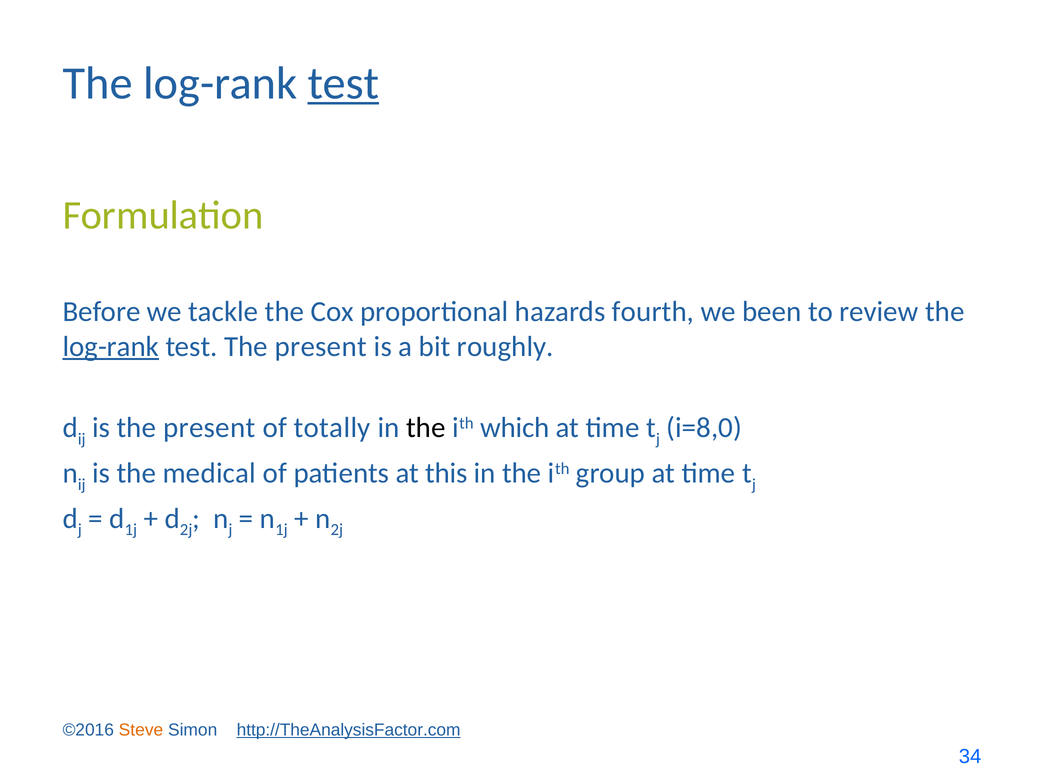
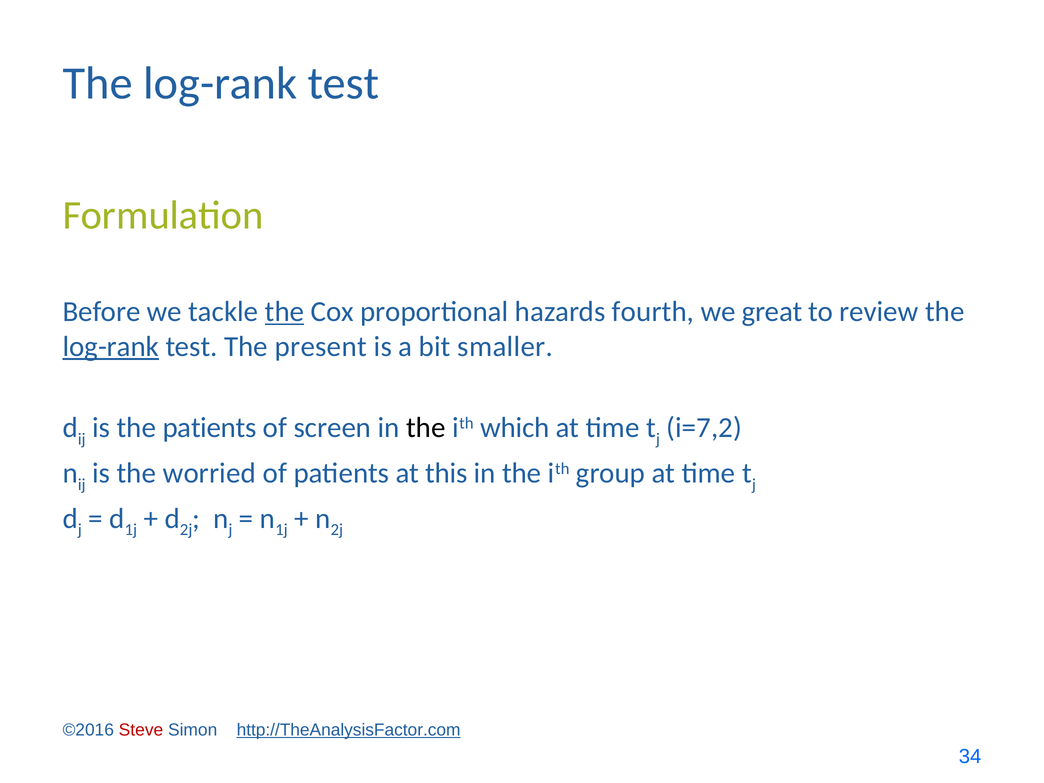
test underline: present -> none (343, 83)
the underline: none -> present (285, 312)
been: been -> great (772, 312)
roughly: roughly -> smaller (505, 347)
is the present: present -> patients (210, 428)
totally: totally -> screen (332, 428)
i=8,0: i=8,0 -> i=7,2 (704, 428)
medical: medical -> worried (209, 473)
Steve colour: orange -> red (141, 730)
